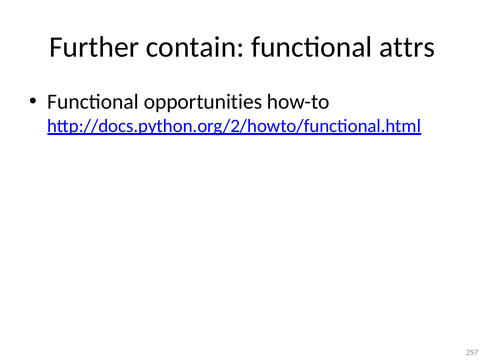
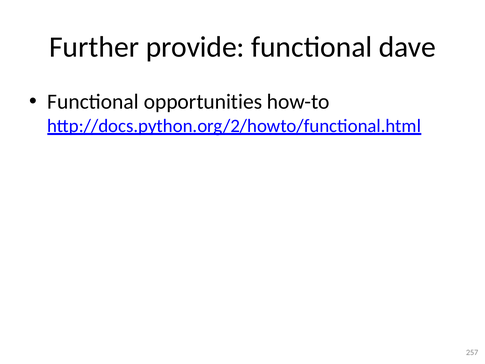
contain: contain -> provide (195, 47)
attrs: attrs -> dave (407, 47)
